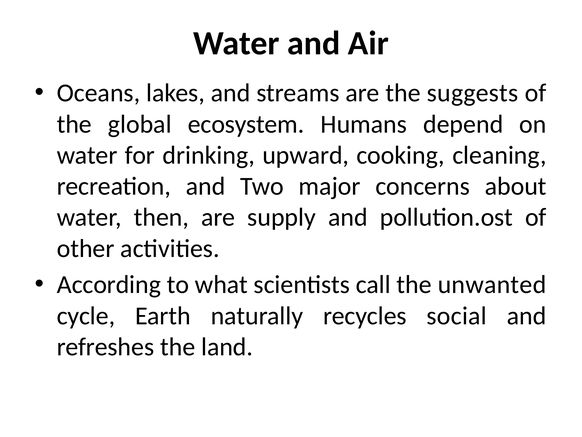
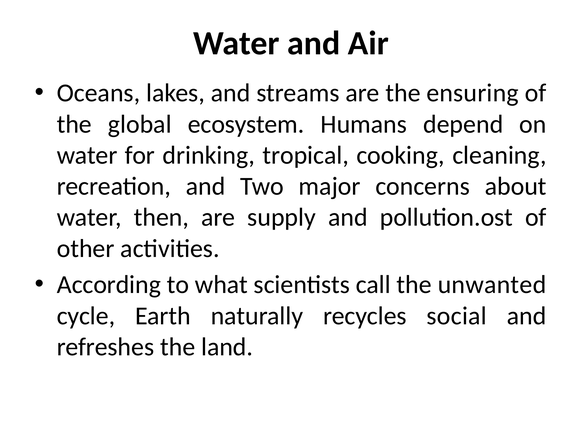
suggests: suggests -> ensuring (473, 93)
upward: upward -> tropical (306, 155)
